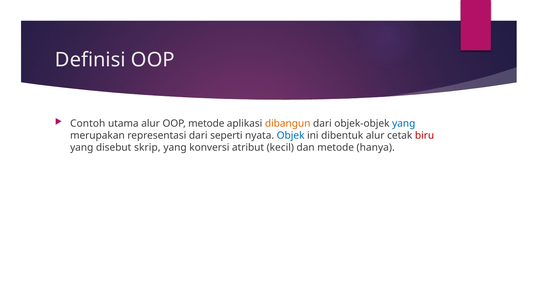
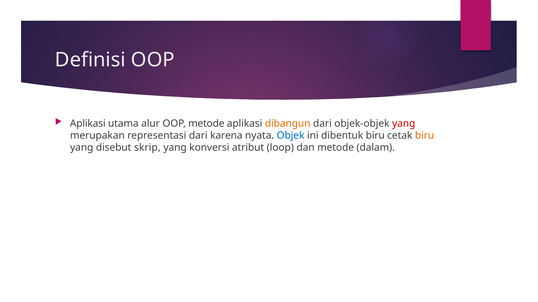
Contoh: Contoh -> Aplikasi (88, 124)
yang colour: blue -> red (404, 124)
seperti: seperti -> karena (226, 136)
dibentuk alur: alur -> biru (375, 136)
biru colour: red -> orange (425, 136)
kecil: kecil -> loop (280, 148)
hanya: hanya -> dalam (376, 148)
